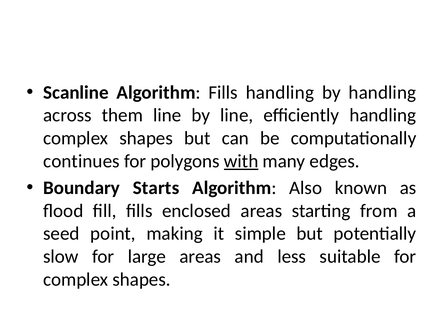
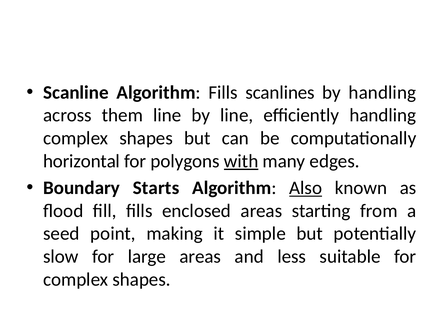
Fills handling: handling -> scanlines (280, 93)
continues: continues -> horizontal (82, 161)
Also underline: none -> present (306, 188)
